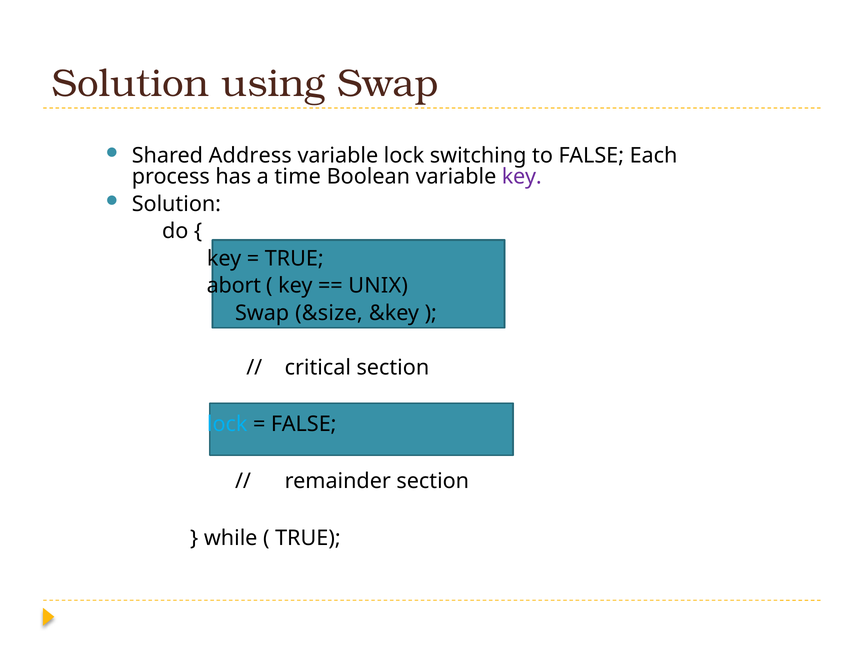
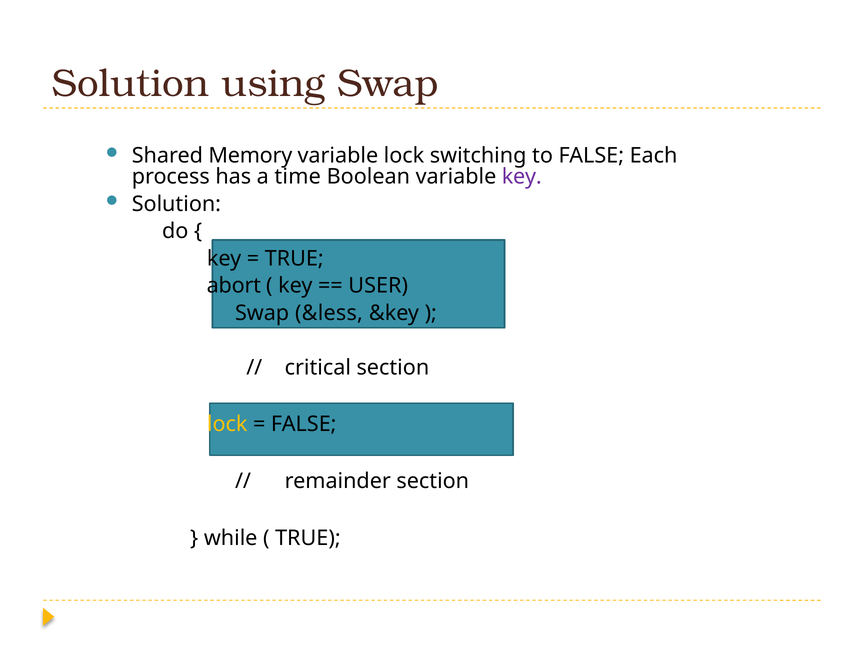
Address: Address -> Memory (250, 156)
UNIX: UNIX -> USER (378, 286)
&size: &size -> &less (329, 313)
lock colour: light blue -> yellow (227, 424)
